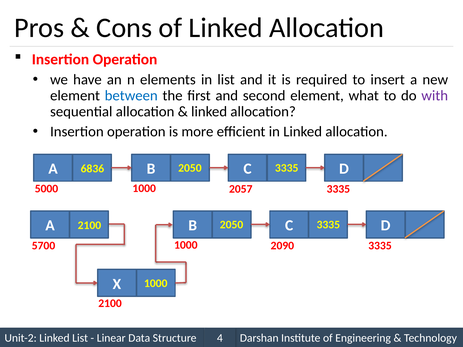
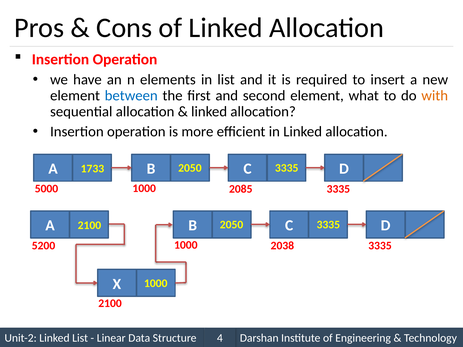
with colour: purple -> orange (435, 96)
6836: 6836 -> 1733 (92, 169)
2057: 2057 -> 2085 (241, 189)
2090: 2090 -> 2038 (282, 246)
5700: 5700 -> 5200 (43, 246)
